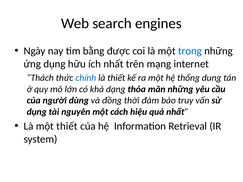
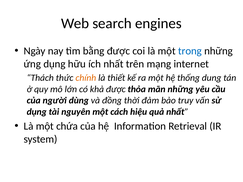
chính colour: blue -> orange (86, 78)
khả dạng: dạng -> được (116, 89)
một thiết: thiết -> chứa (67, 126)
